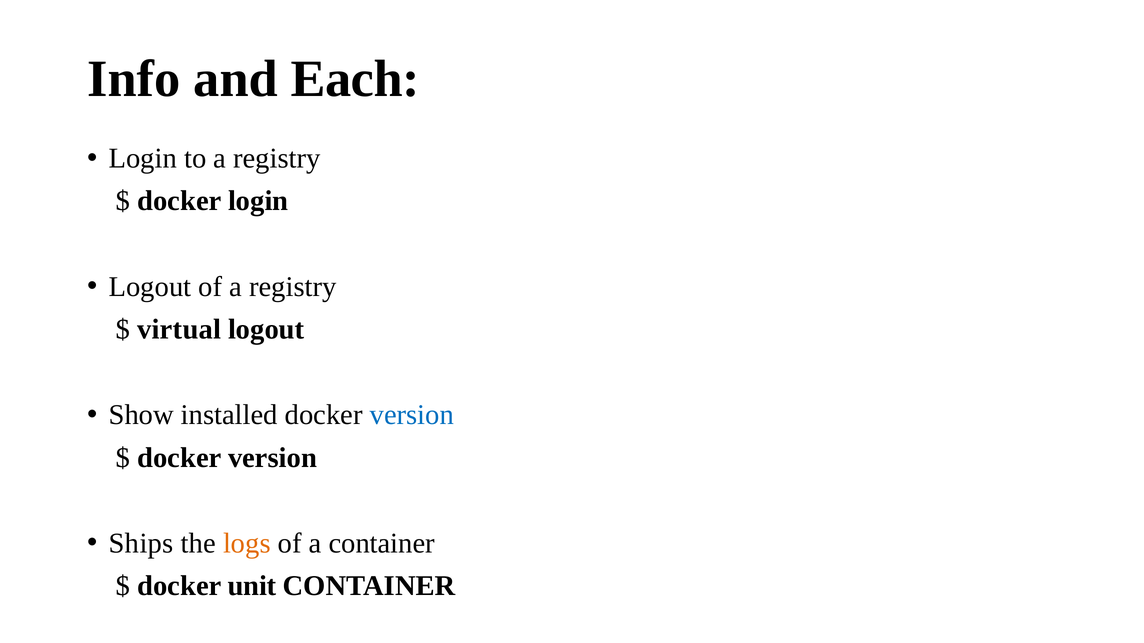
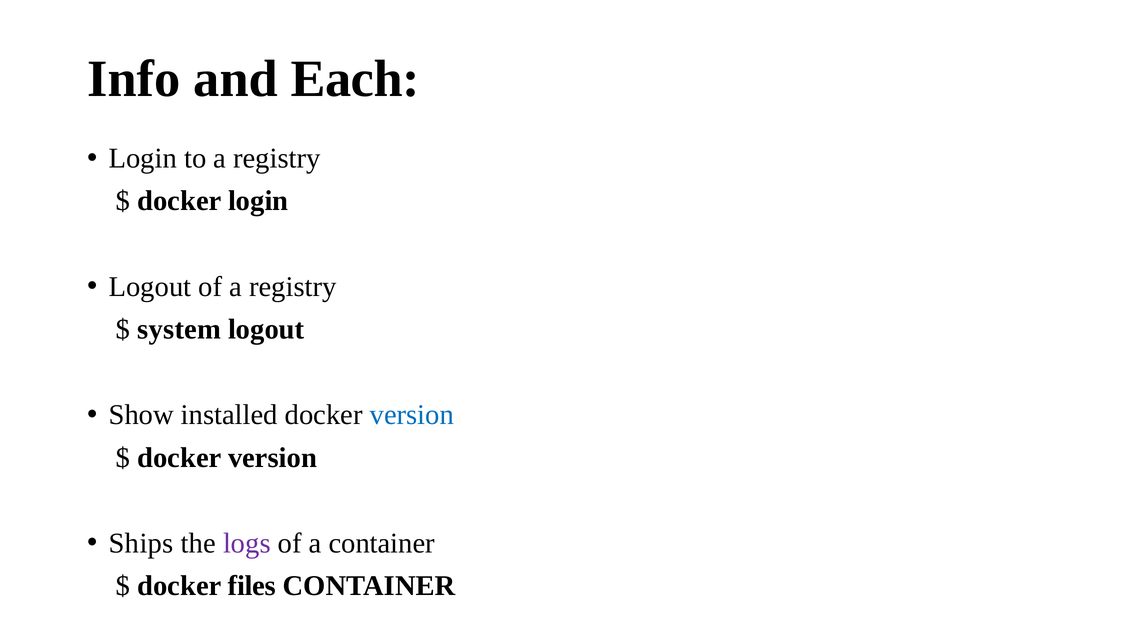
virtual: virtual -> system (179, 330)
logs colour: orange -> purple (247, 544)
unit: unit -> files (252, 586)
